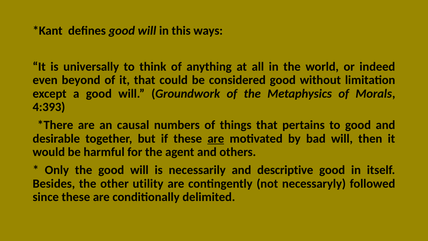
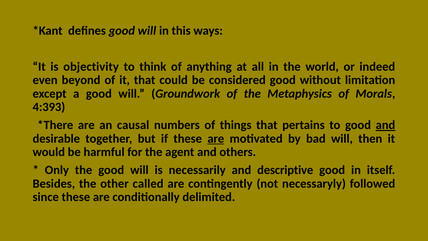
universally: universally -> objectivity (91, 67)
and underline: none -> present (385, 125)
utility: utility -> called (148, 183)
